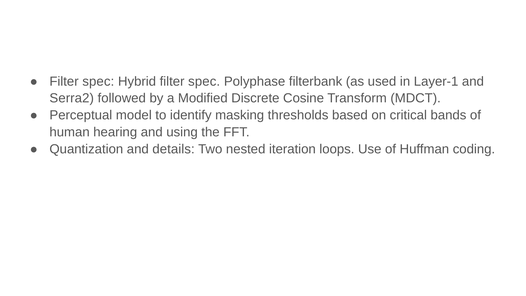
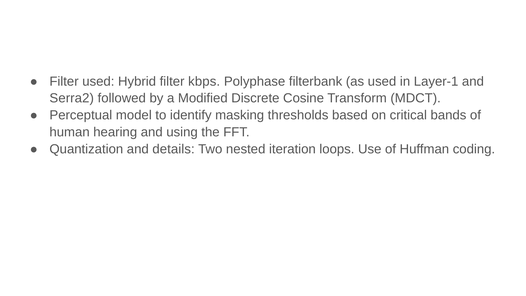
spec: spec -> used (98, 81)
Hybrid filter spec: spec -> kbps (204, 81)
